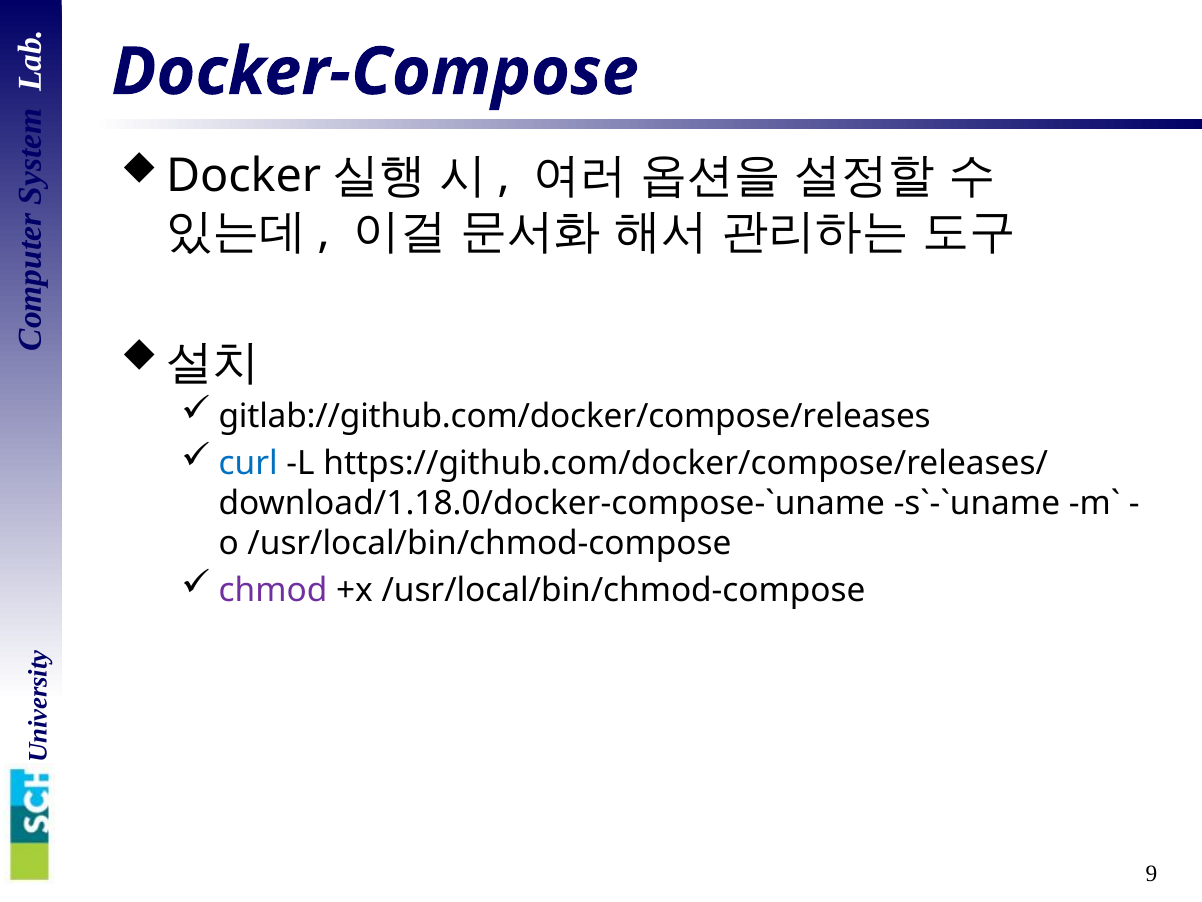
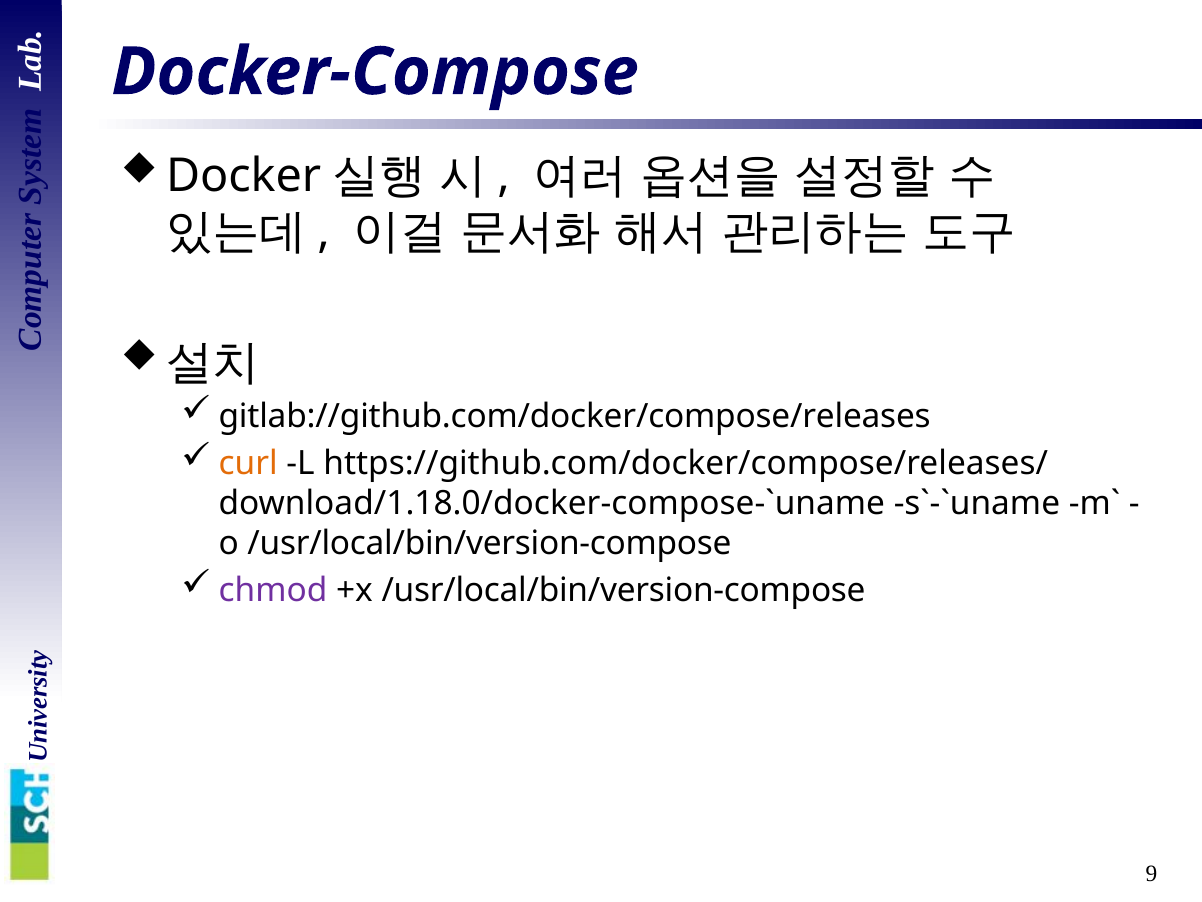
curl colour: blue -> orange (248, 463)
o /usr/local/bin/chmod-compose: /usr/local/bin/chmod-compose -> /usr/local/bin/version-compose (490, 544)
+x /usr/local/bin/chmod-compose: /usr/local/bin/chmod-compose -> /usr/local/bin/version-compose (624, 590)
